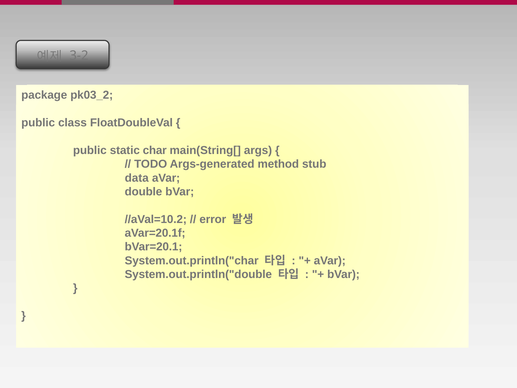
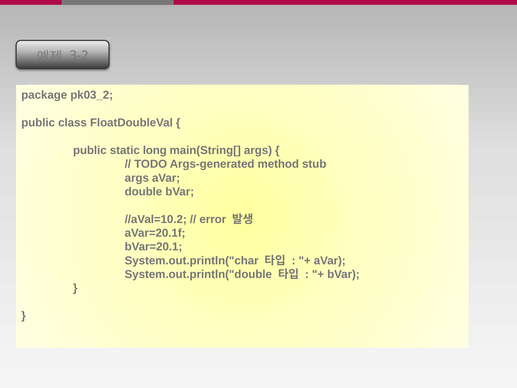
char: char -> long (155, 150)
data: data -> args (137, 178)
